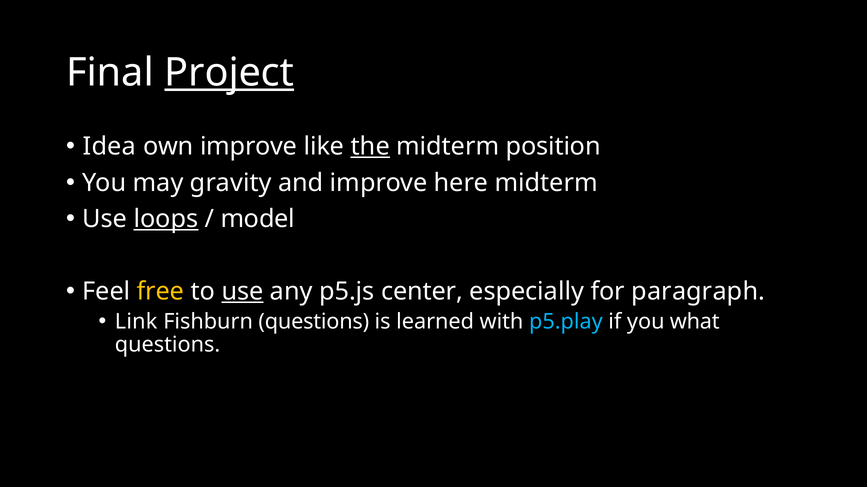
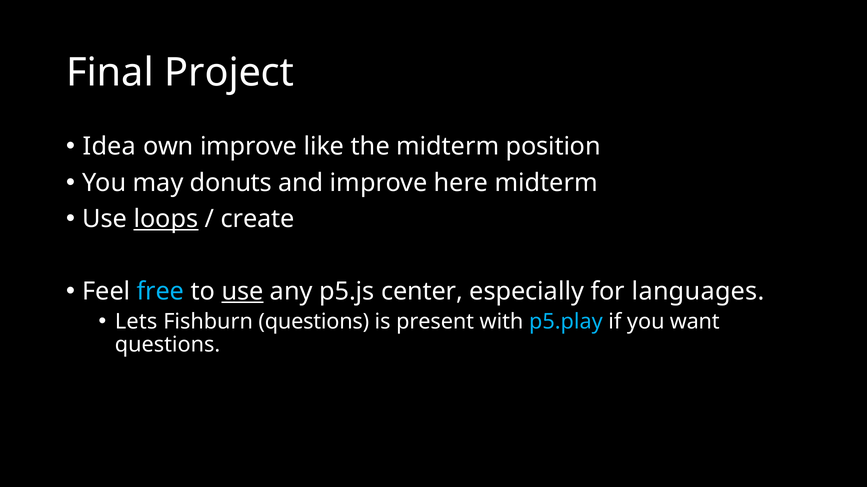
Project underline: present -> none (229, 73)
the underline: present -> none (370, 147)
gravity: gravity -> donuts (231, 183)
model: model -> create (258, 219)
free colour: yellow -> light blue (161, 292)
paragraph: paragraph -> languages (698, 292)
Link: Link -> Lets (136, 322)
learned: learned -> present (435, 322)
what: what -> want (695, 322)
